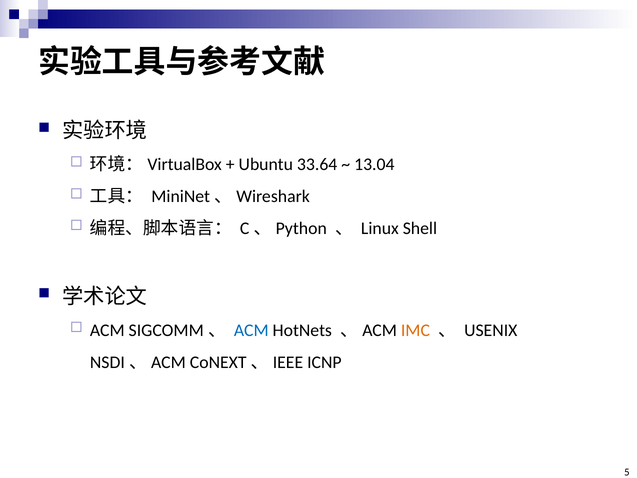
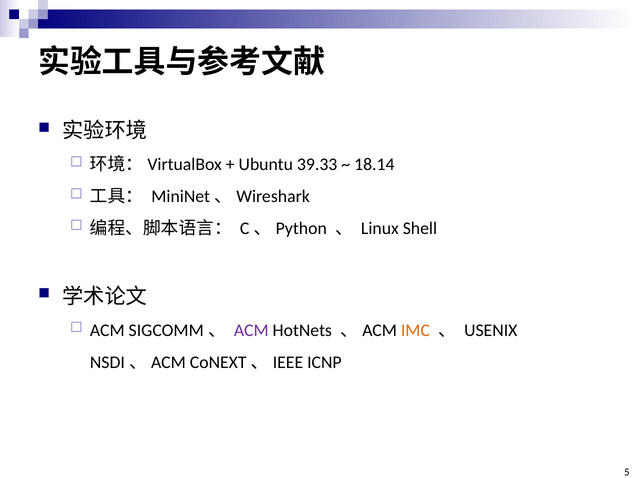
33.64: 33.64 -> 39.33 (317, 165)
13.04: 13.04 -> 18.14 (374, 165)
ACM colour: blue -> purple (251, 330)
